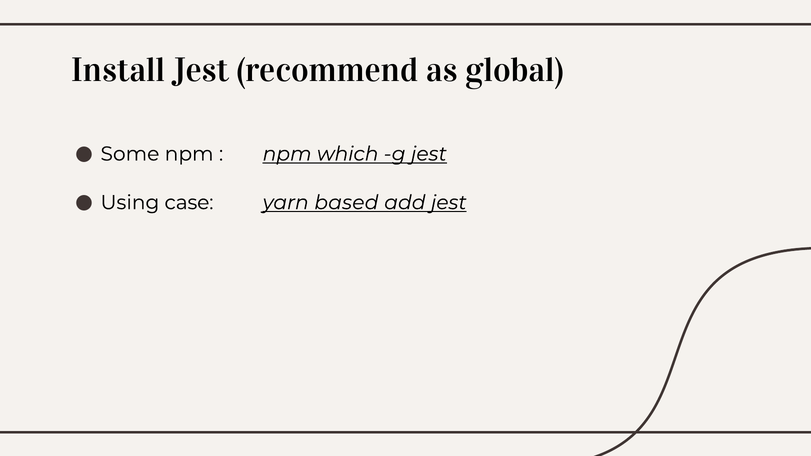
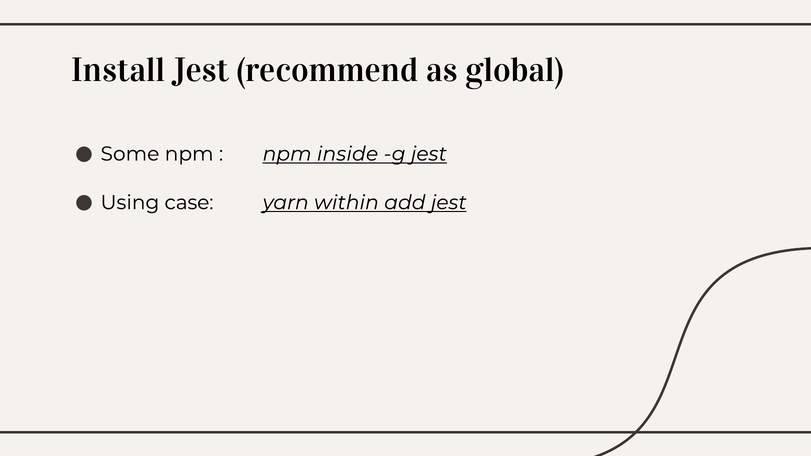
which: which -> inside (348, 154)
based: based -> within (346, 203)
